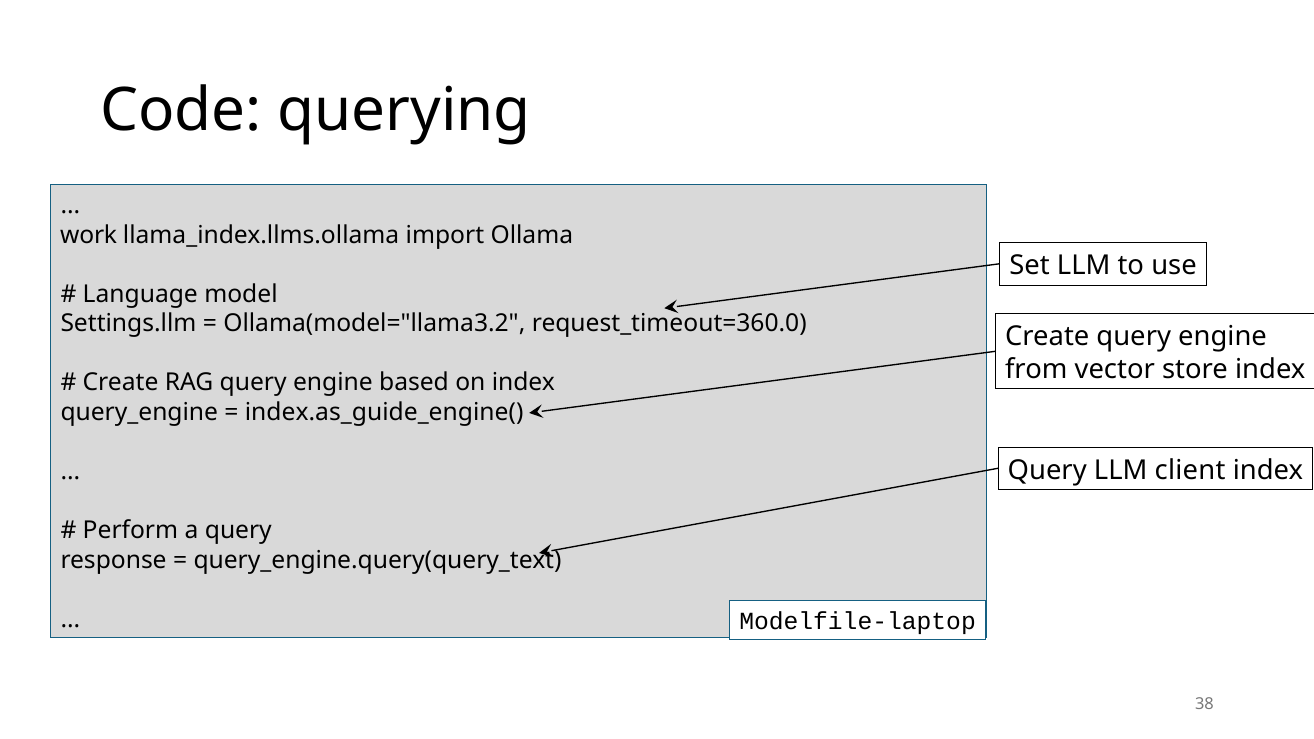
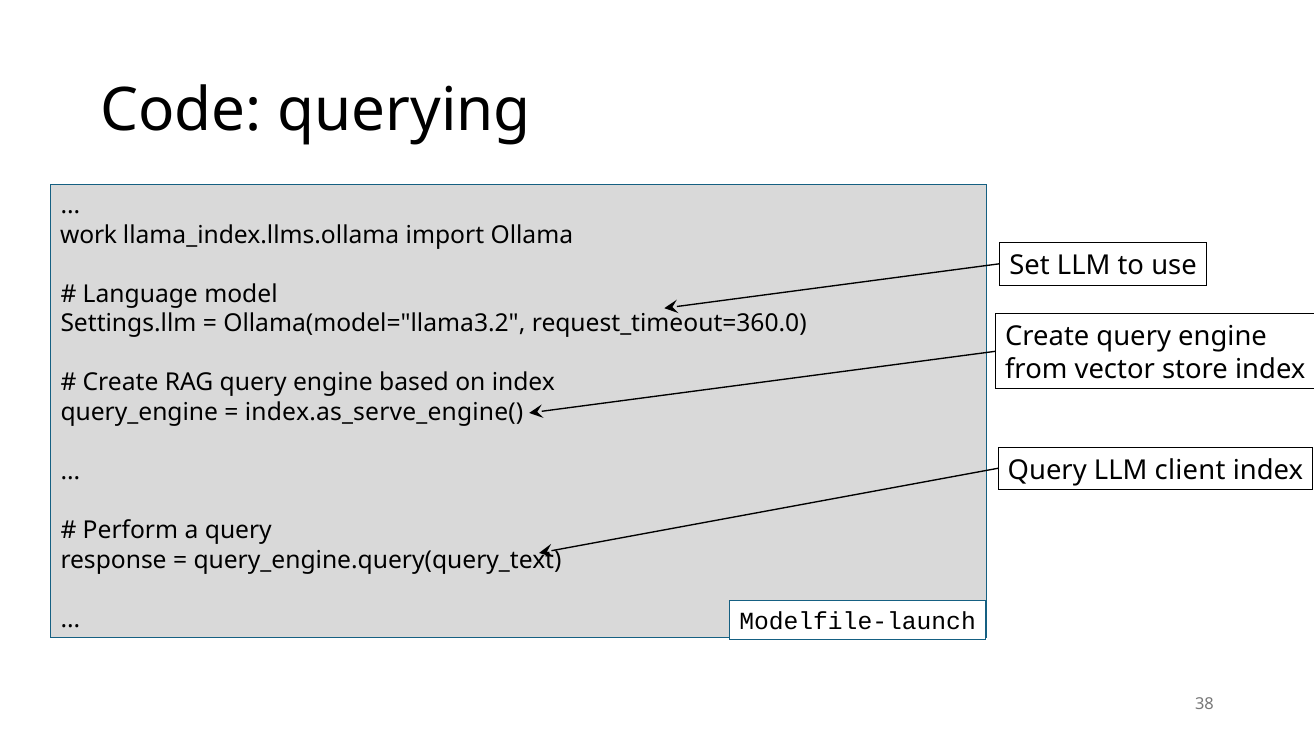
index.as_guide_engine(: index.as_guide_engine( -> index.as_serve_engine( (384, 412)
Modelfile-laptop: Modelfile-laptop -> Modelfile-launch (858, 622)
